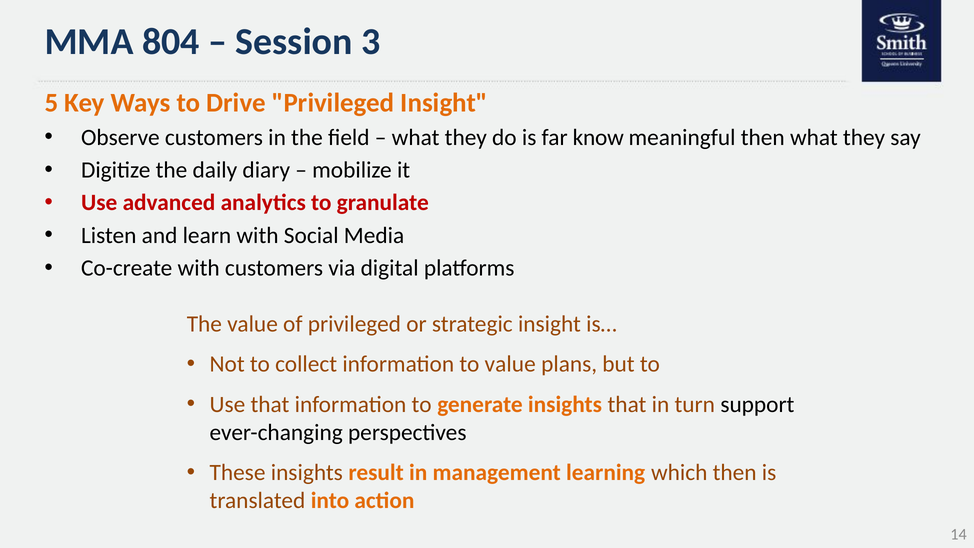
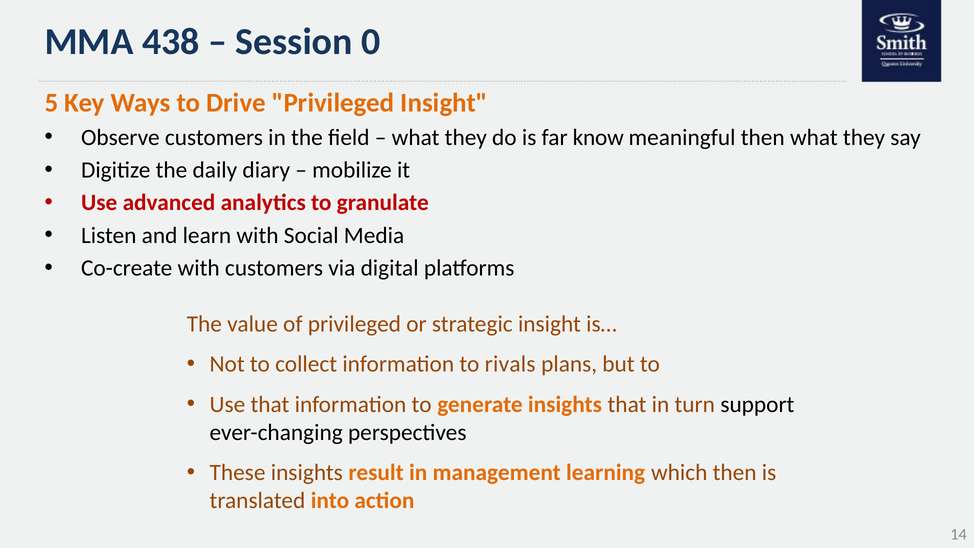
804: 804 -> 438 (171, 42)
3: 3 -> 0 (371, 42)
to value: value -> rivals (510, 364)
